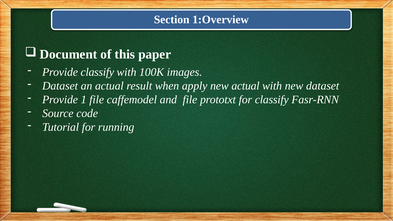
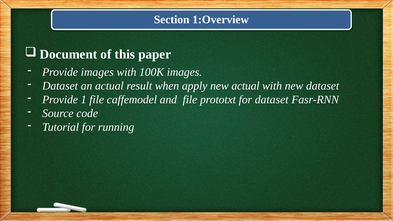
Provide classify: classify -> images (97, 72)
for classify: classify -> dataset (272, 100)
